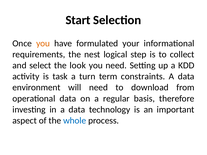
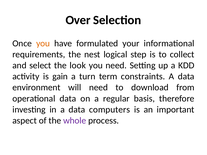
Start: Start -> Over (78, 20)
task: task -> gain (60, 77)
technology: technology -> computers (110, 110)
whole colour: blue -> purple (75, 121)
